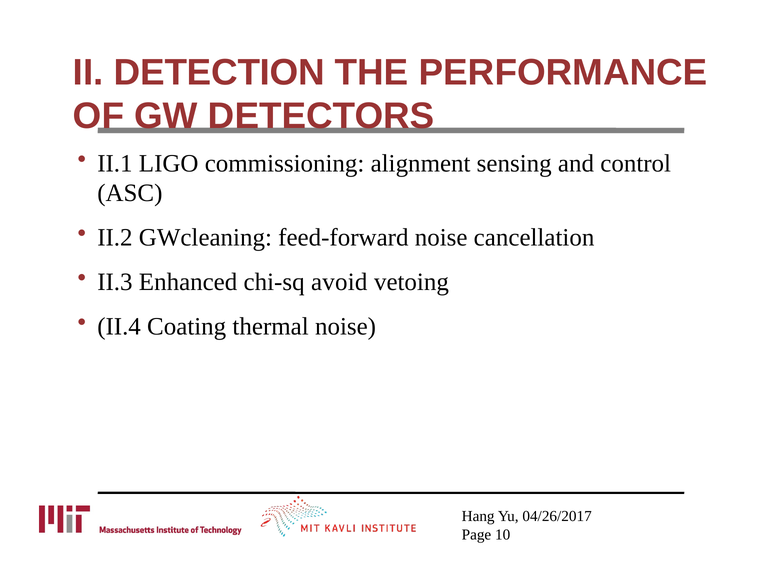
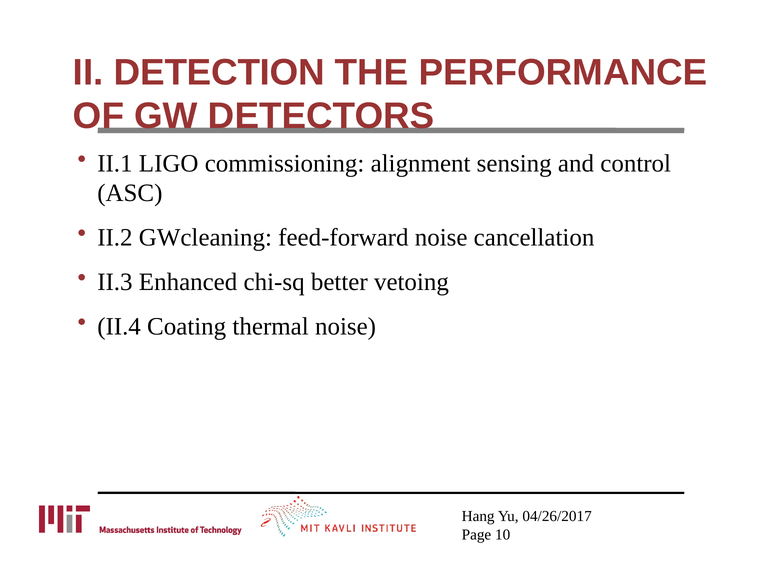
avoid: avoid -> better (339, 282)
